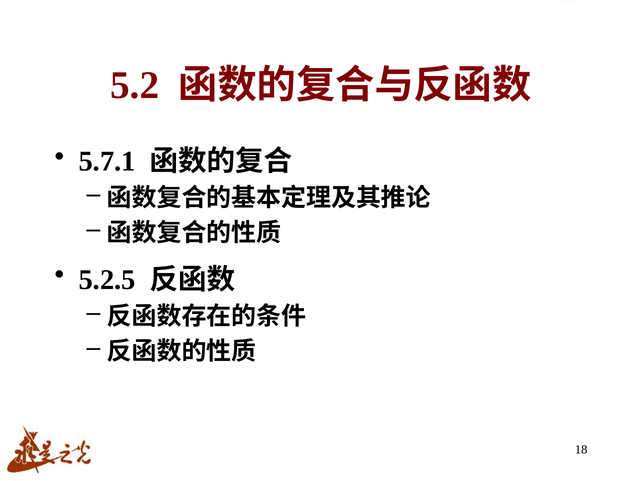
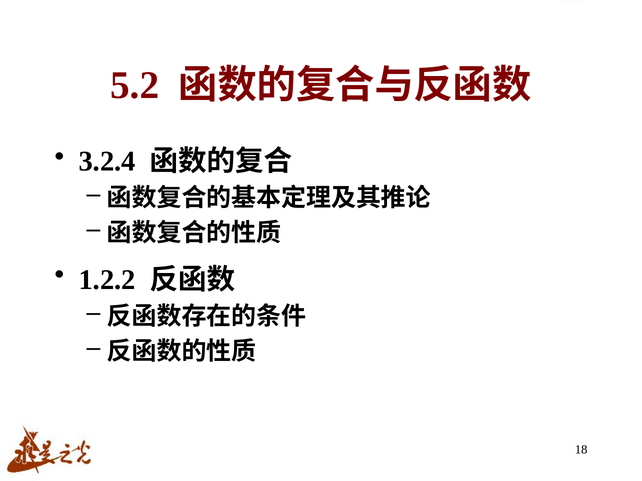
5.7.1: 5.7.1 -> 3.2.4 (107, 161)
5.2.5: 5.2.5 -> 1.2.2 (107, 280)
